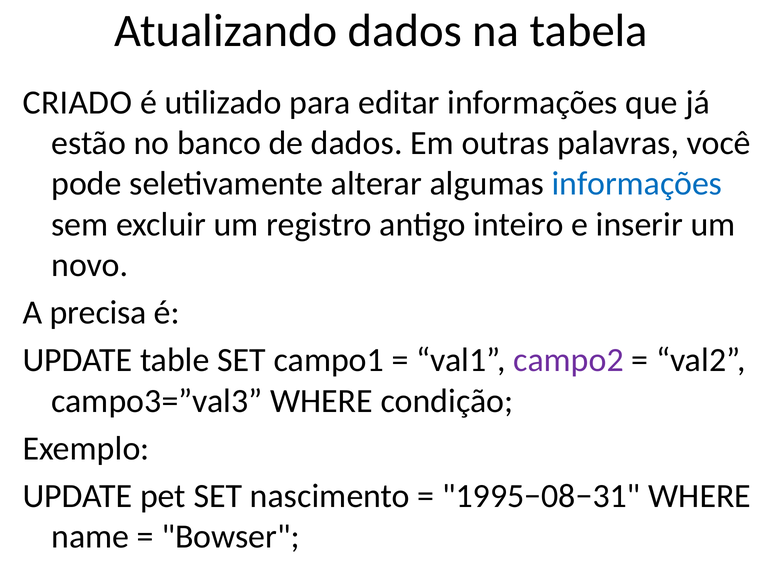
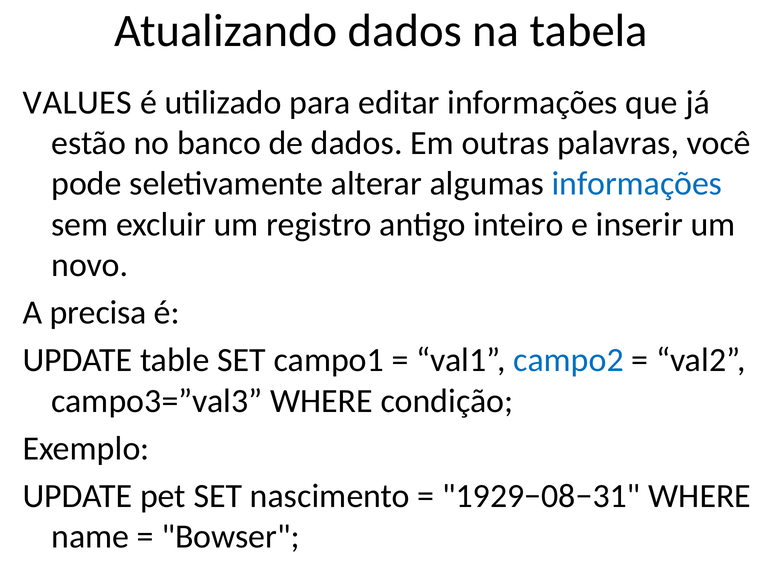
CRIADO: CRIADO -> VALUES (77, 102)
campo2 colour: purple -> blue (569, 360)
1995−08−31: 1995−08−31 -> 1929−08−31 (541, 496)
